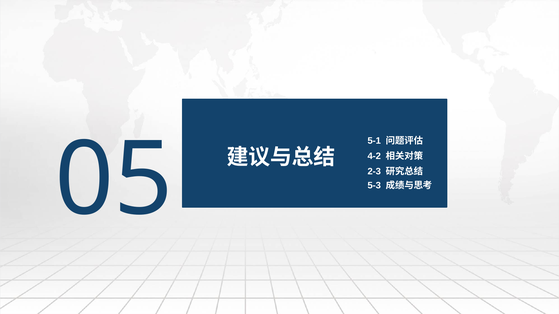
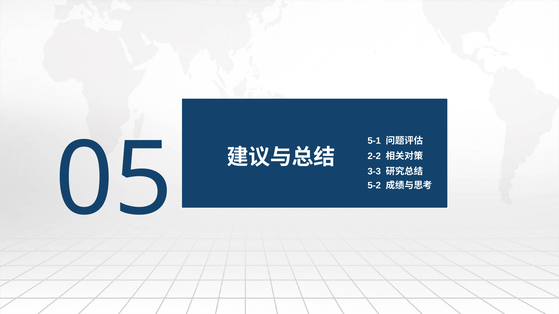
4-2: 4-2 -> 2-2 (374, 156)
2-3: 2-3 -> 3-3 (374, 172)
5-3: 5-3 -> 5-2 (374, 186)
